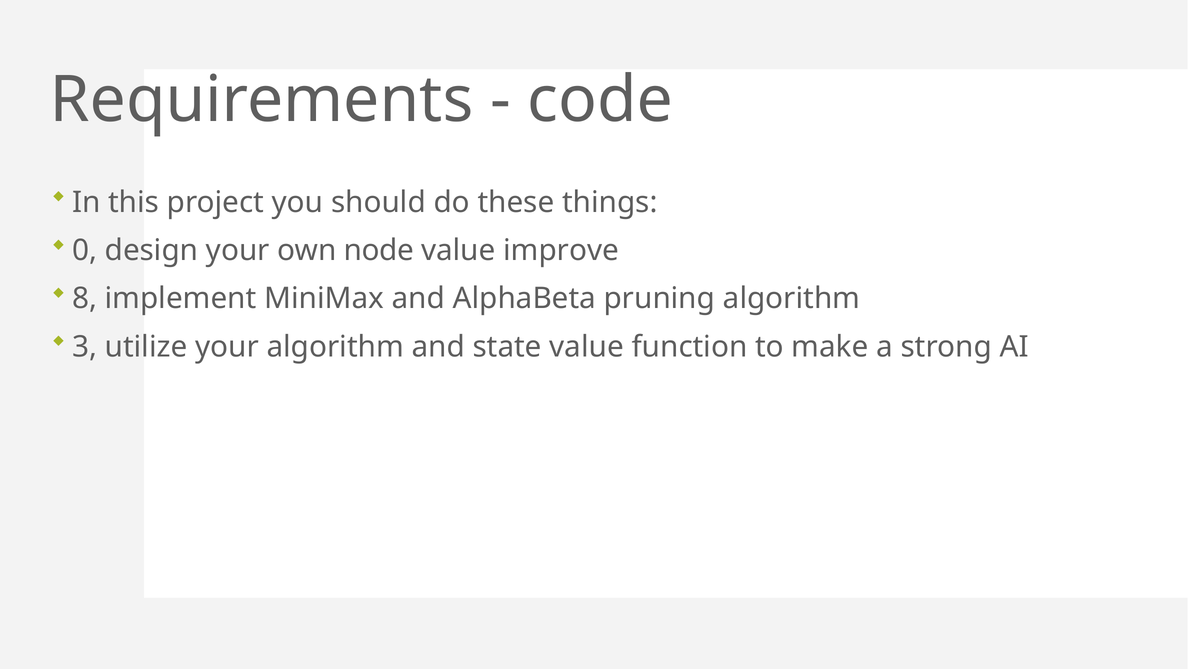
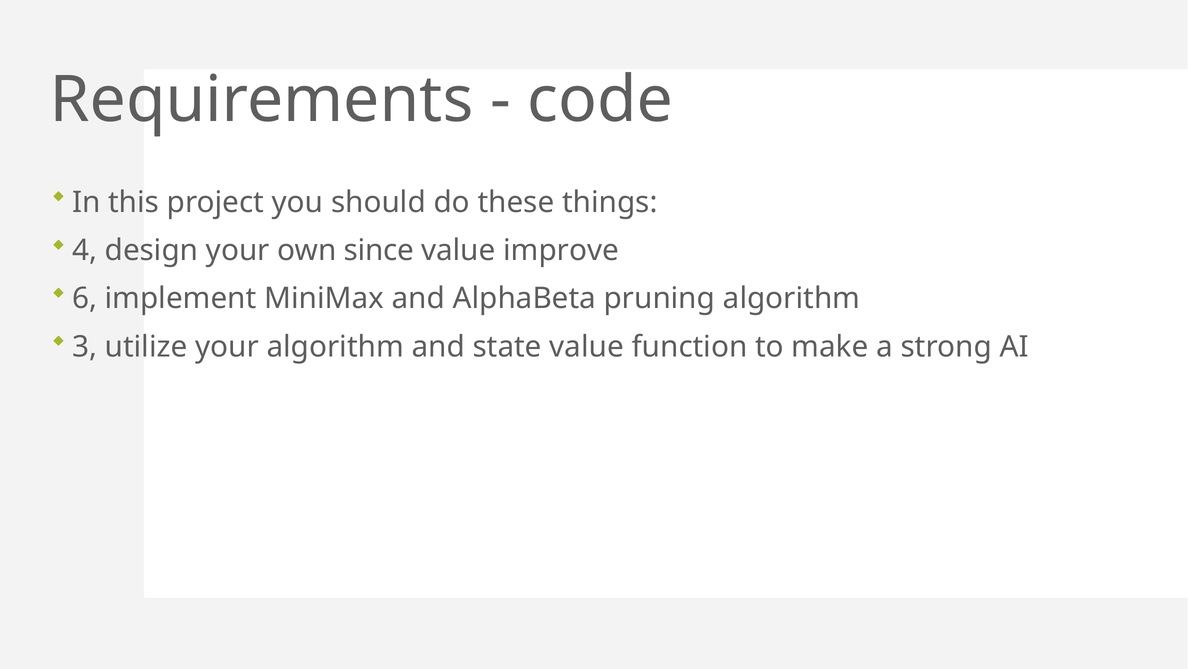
0: 0 -> 4 (85, 250)
node: node -> since (379, 250)
8: 8 -> 6 (85, 298)
